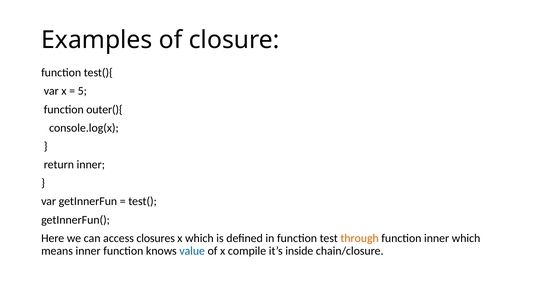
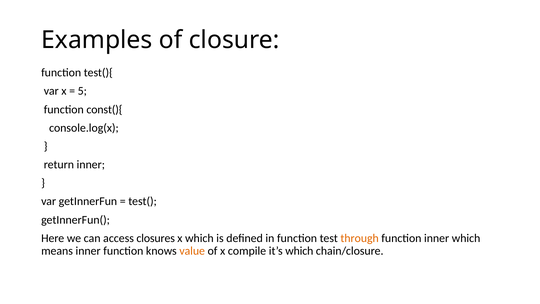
outer(){: outer(){ -> const(){ (104, 109)
value colour: blue -> orange (192, 251)
it’s inside: inside -> which (299, 251)
